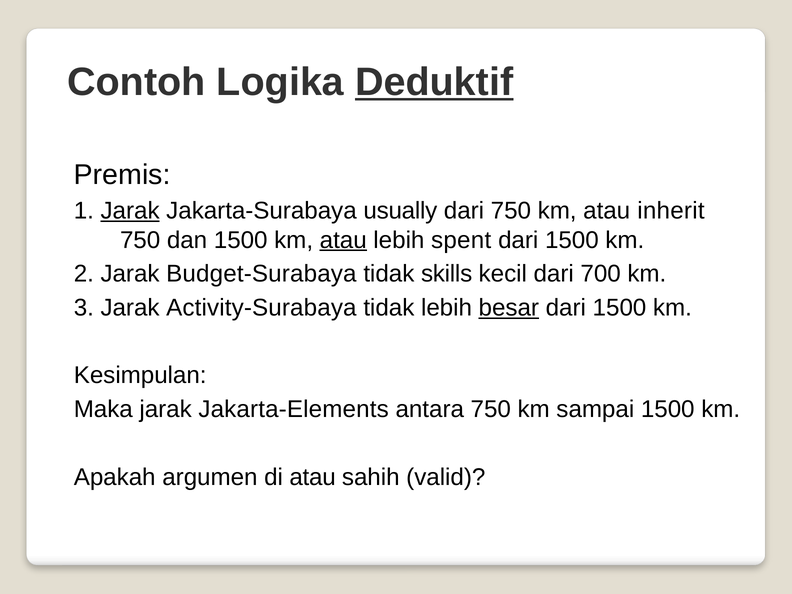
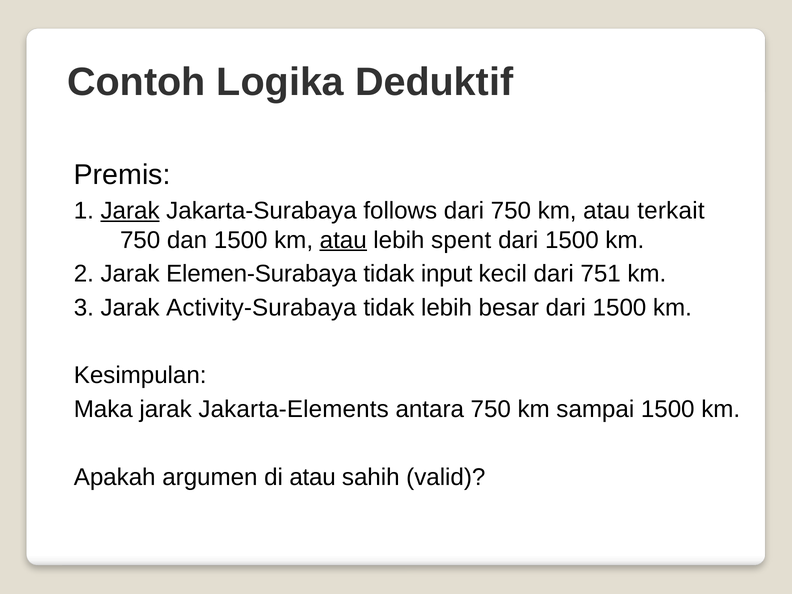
Deduktif underline: present -> none (434, 82)
usually: usually -> follows (400, 211)
inherit: inherit -> terkait (671, 211)
Budget-Surabaya: Budget-Surabaya -> Elemen-Surabaya (262, 274)
skills: skills -> input (447, 274)
700: 700 -> 751 (601, 274)
besar underline: present -> none (509, 308)
